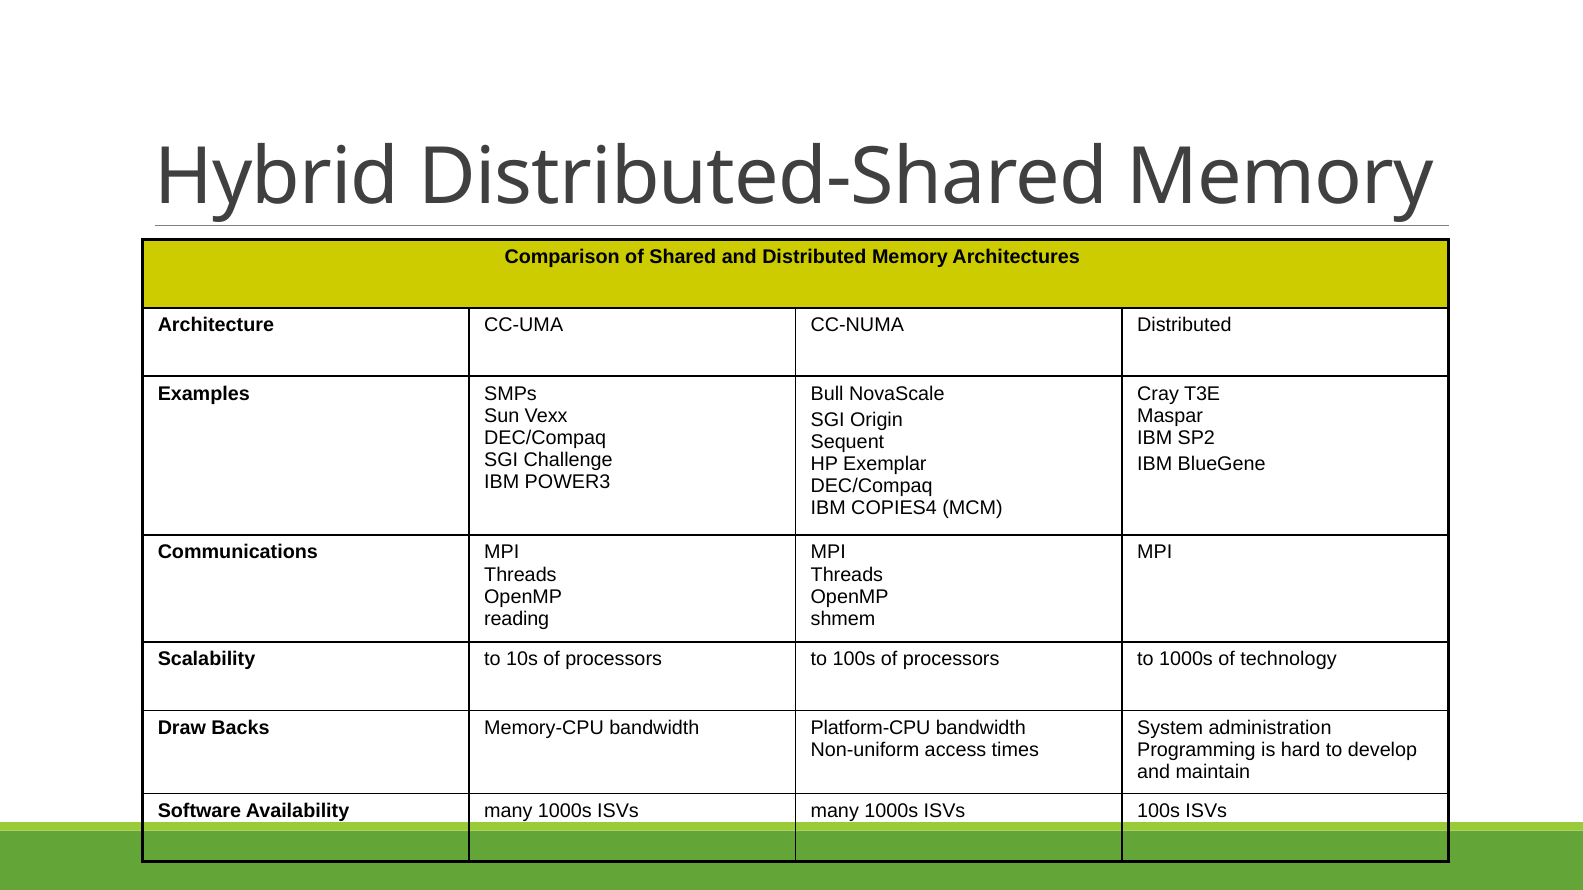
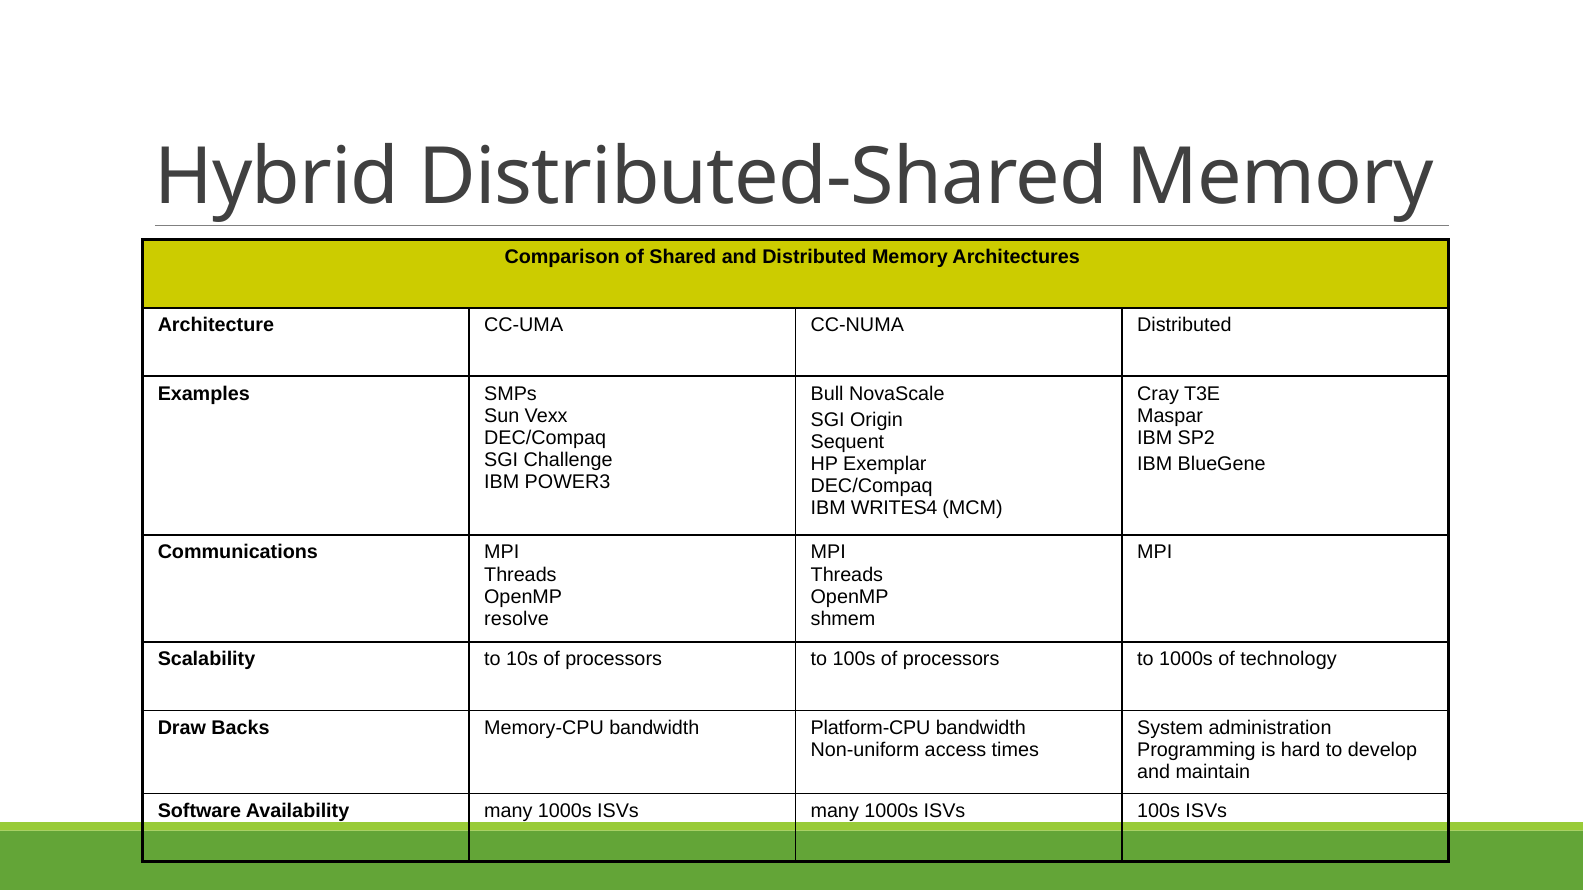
COPIES4: COPIES4 -> WRITES4 (894, 508)
reading: reading -> resolve (517, 619)
